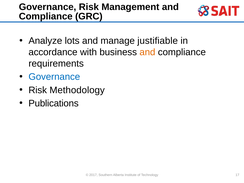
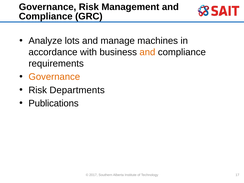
justifiable: justifiable -> machines (158, 41)
Governance colour: blue -> orange (54, 77)
Methodology: Methodology -> Departments (77, 90)
